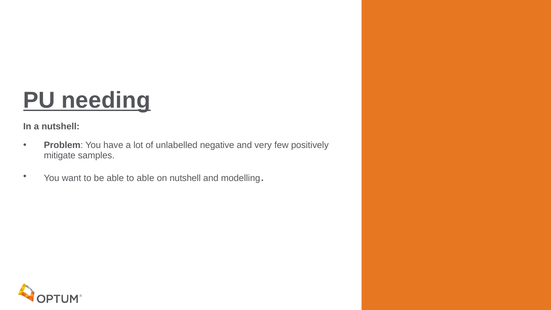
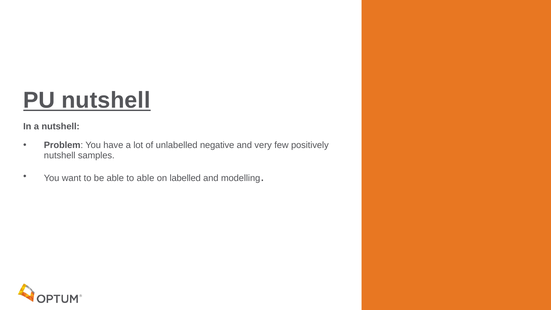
PU needing: needing -> nutshell (106, 100)
mitigate: mitigate -> nutshell (60, 155)
on nutshell: nutshell -> labelled (185, 178)
